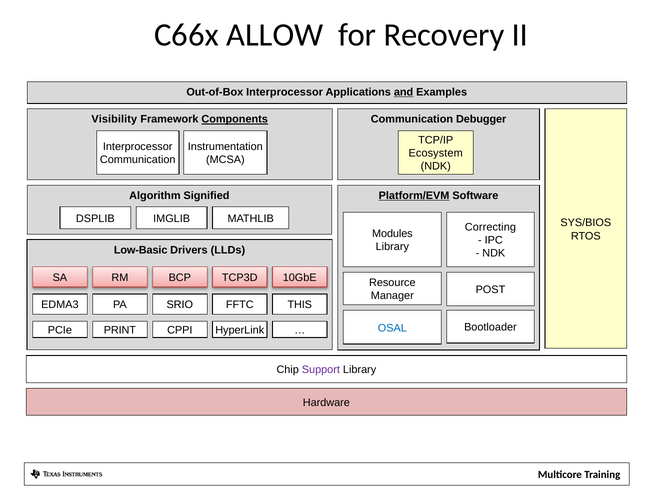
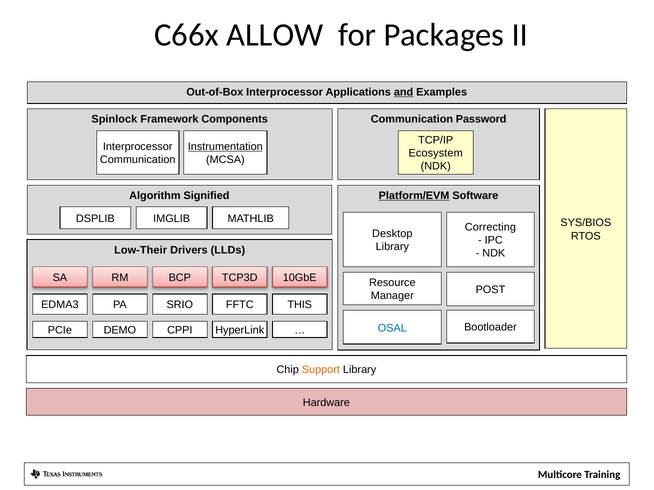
Recovery: Recovery -> Packages (444, 35)
Visibility: Visibility -> Spinlock (114, 119)
Components underline: present -> none (235, 119)
Debugger: Debugger -> Password (481, 119)
Instrumentation underline: none -> present (225, 147)
Modules: Modules -> Desktop (392, 234)
Low-Basic: Low-Basic -> Low-Their (141, 250)
PRINT: PRINT -> DEMO (120, 330)
Support colour: purple -> orange (321, 370)
